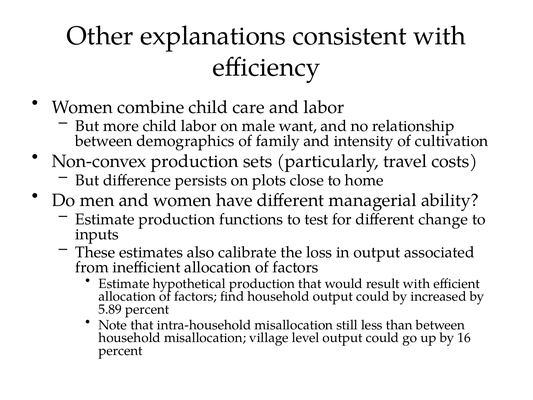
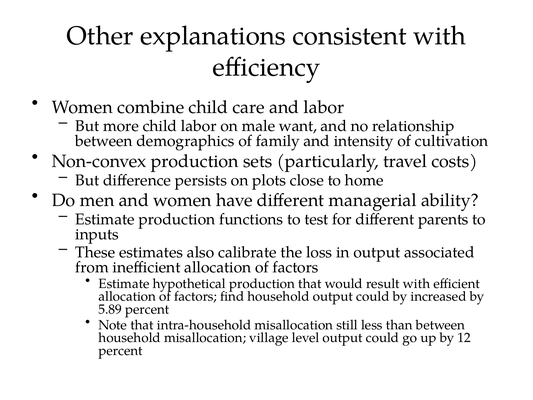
change: change -> parents (443, 219)
16: 16 -> 12 (464, 338)
